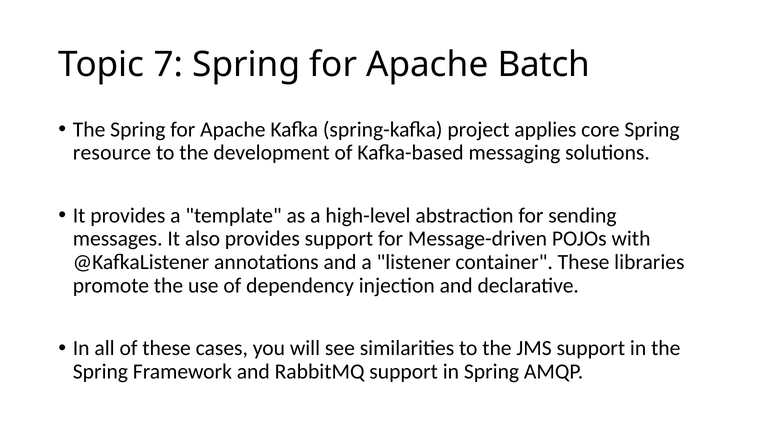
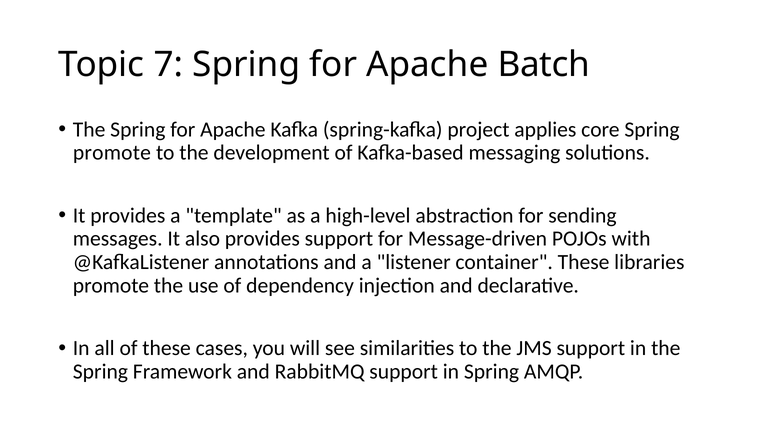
resource: resource -> promote (112, 153)
